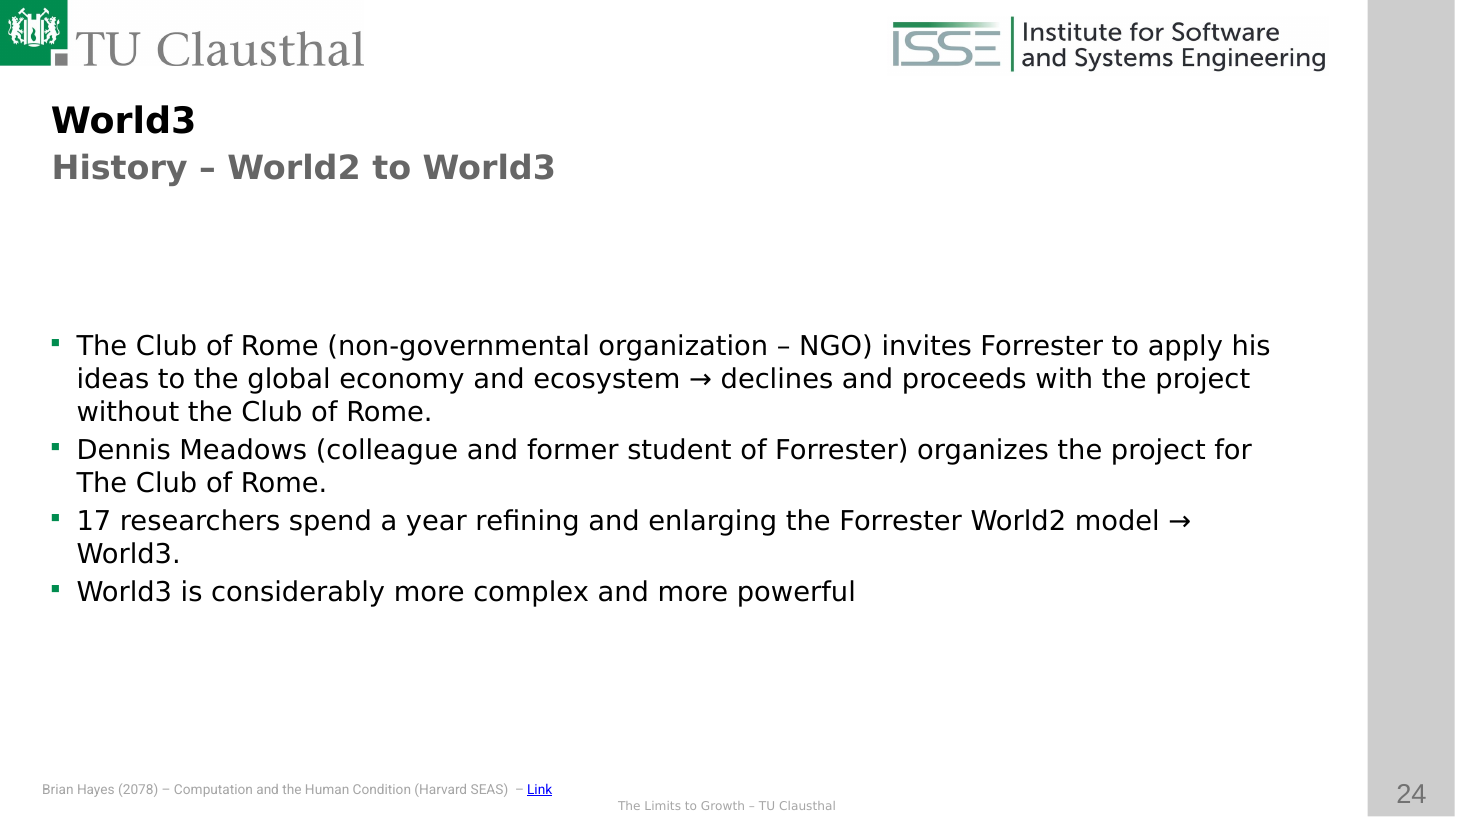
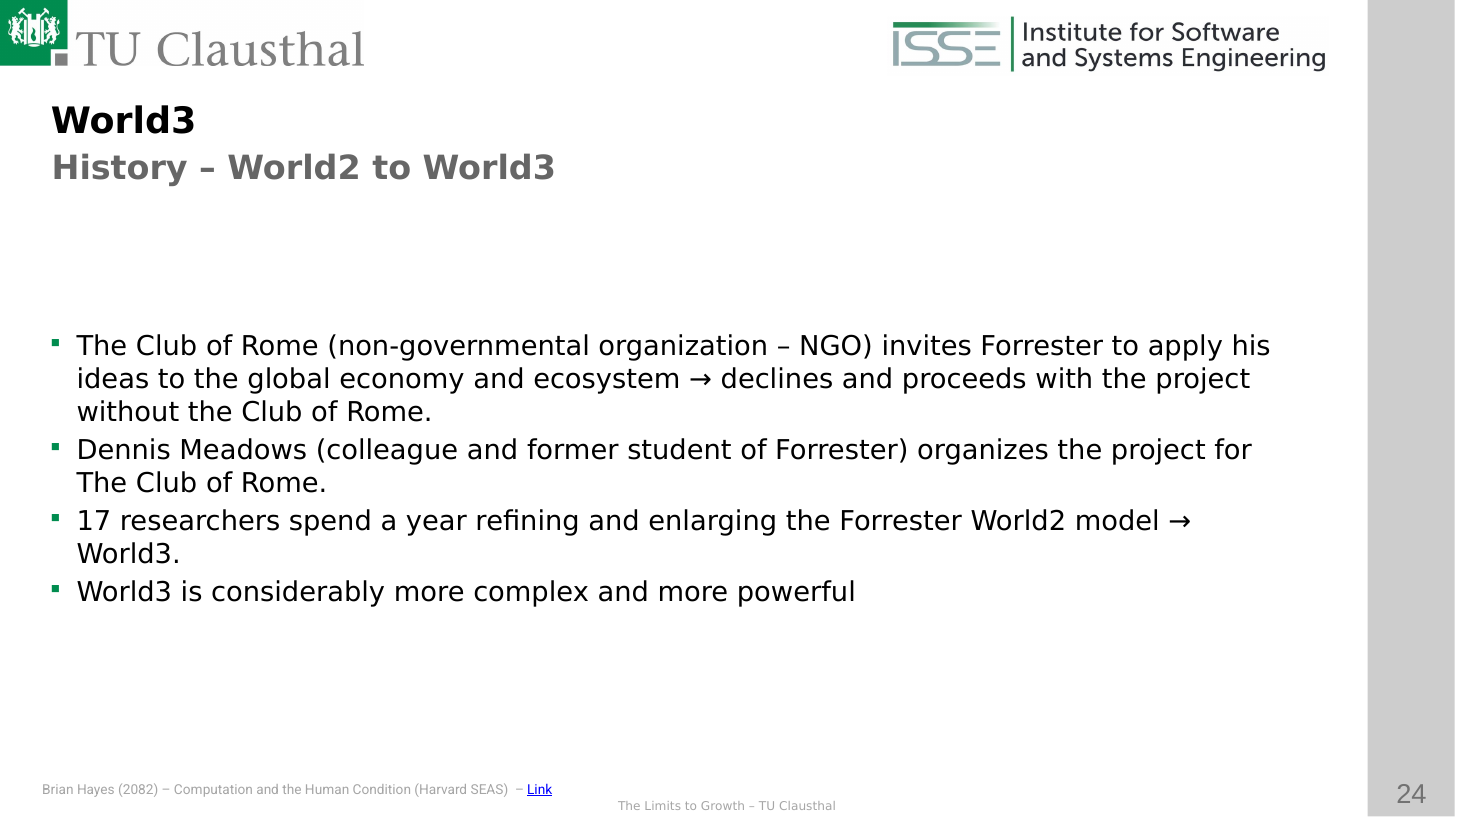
2078: 2078 -> 2082 (138, 790)
